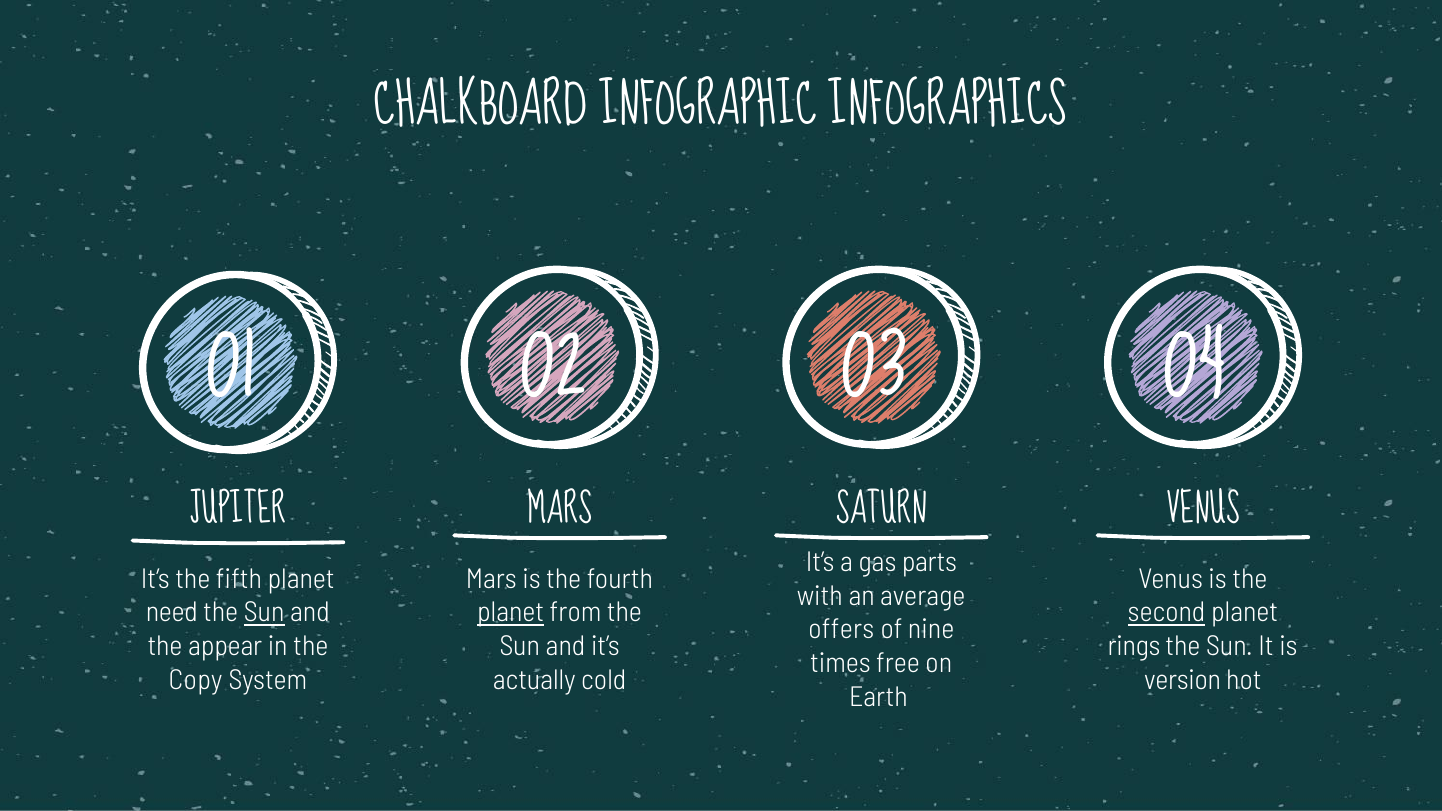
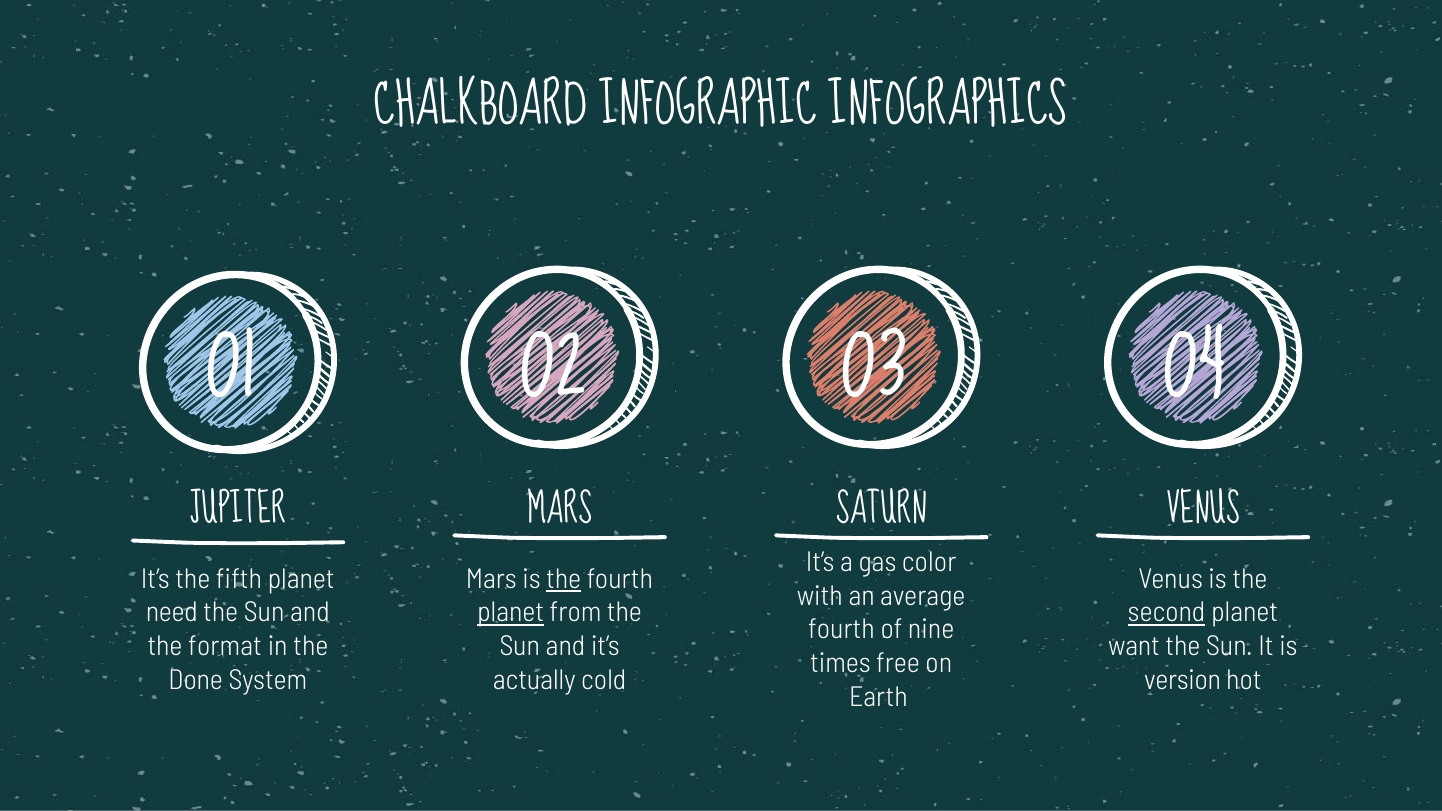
parts: parts -> color (929, 562)
the underline: none -> present (564, 579)
Sun underline: present -> none (264, 613)
offers: offers -> fourth (841, 630)
appear: appear -> format (225, 646)
rings: rings -> want (1134, 646)
Copy: Copy -> Done (196, 680)
